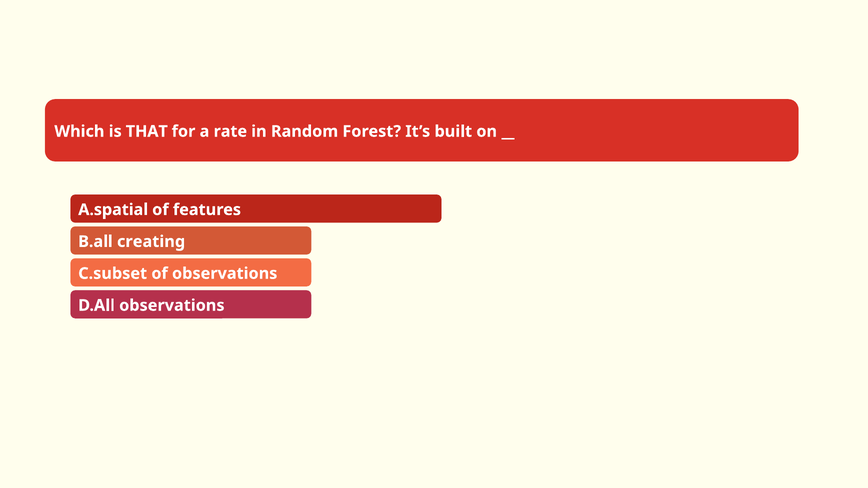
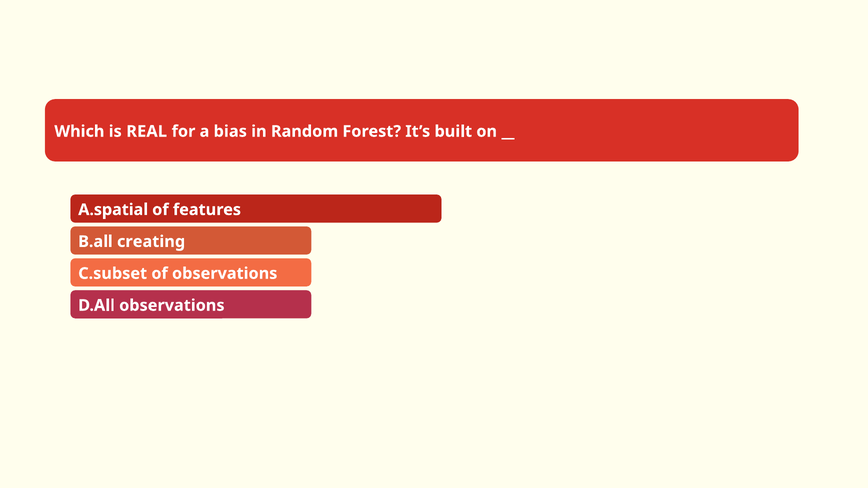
THAT: THAT -> REAL (147, 131)
rate: rate -> bias (230, 131)
